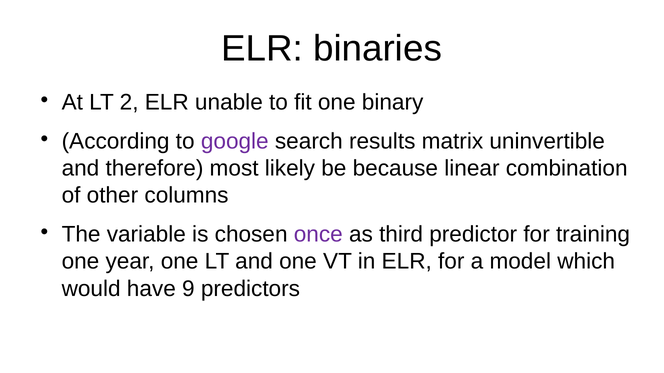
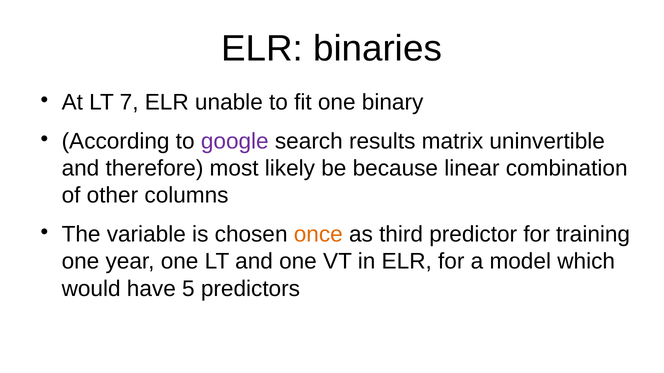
2: 2 -> 7 (129, 102)
once colour: purple -> orange (318, 235)
9: 9 -> 5 (188, 289)
